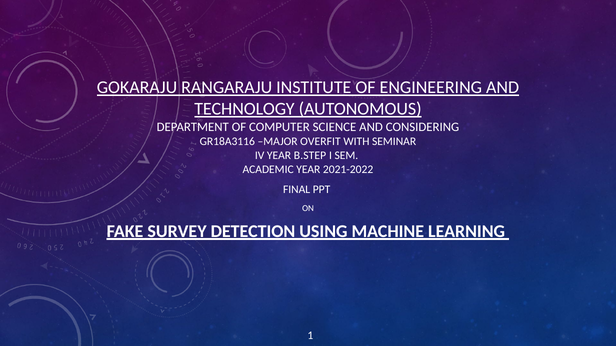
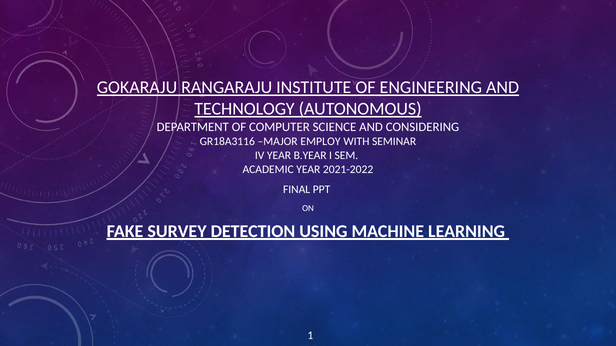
OVERFIT: OVERFIT -> EMPLOY (320, 142)
B.STEP: B.STEP -> B.YEAR (310, 156)
